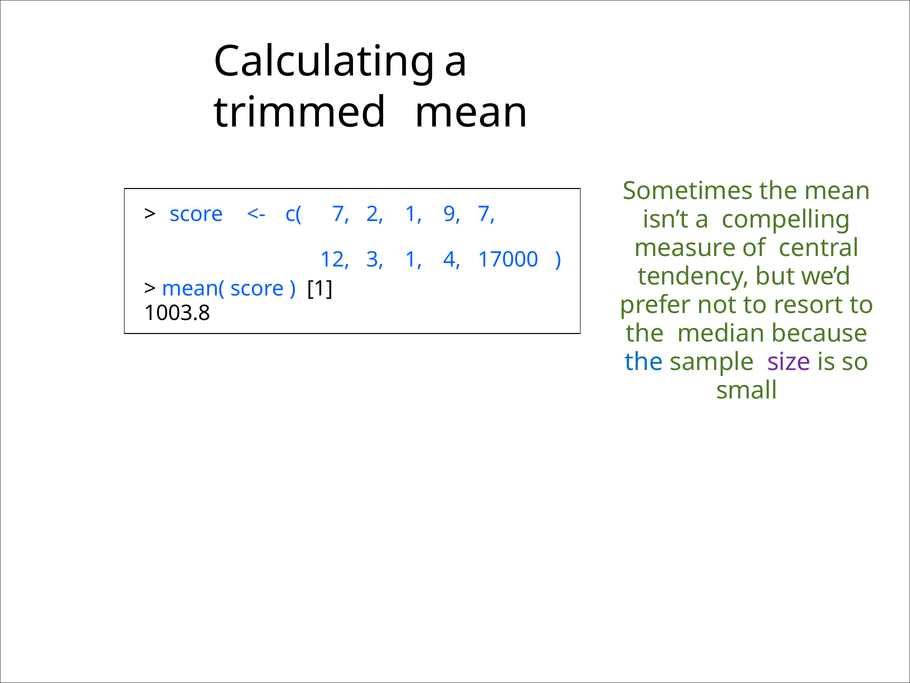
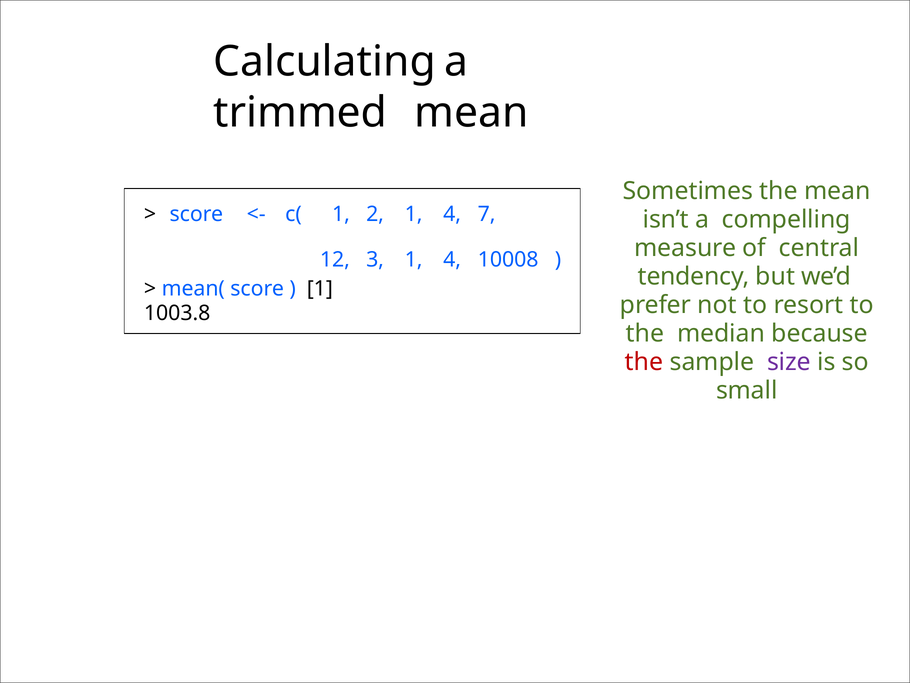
c( 7: 7 -> 1 (341, 214)
2 1 9: 9 -> 4 (452, 214)
17000: 17000 -> 10008 (508, 259)
the colour: blue -> red (644, 362)
